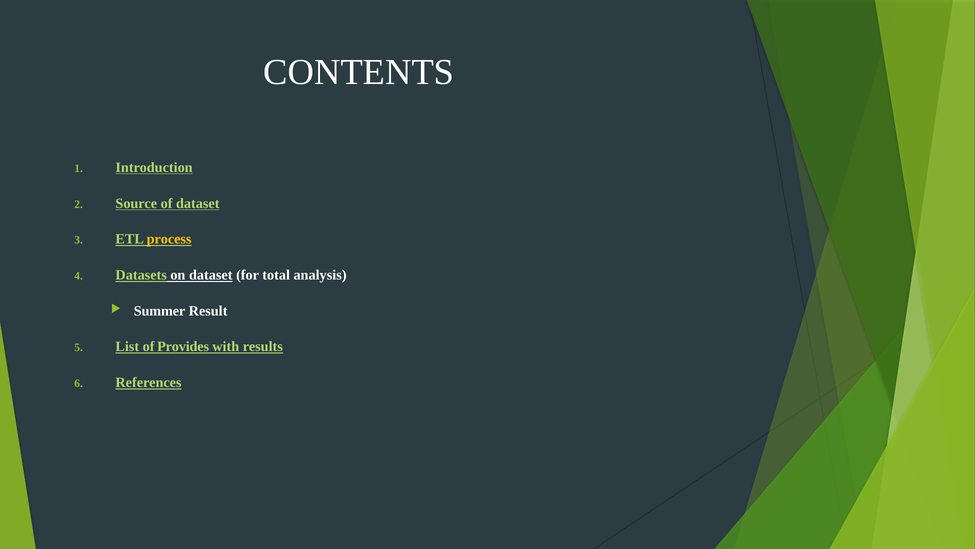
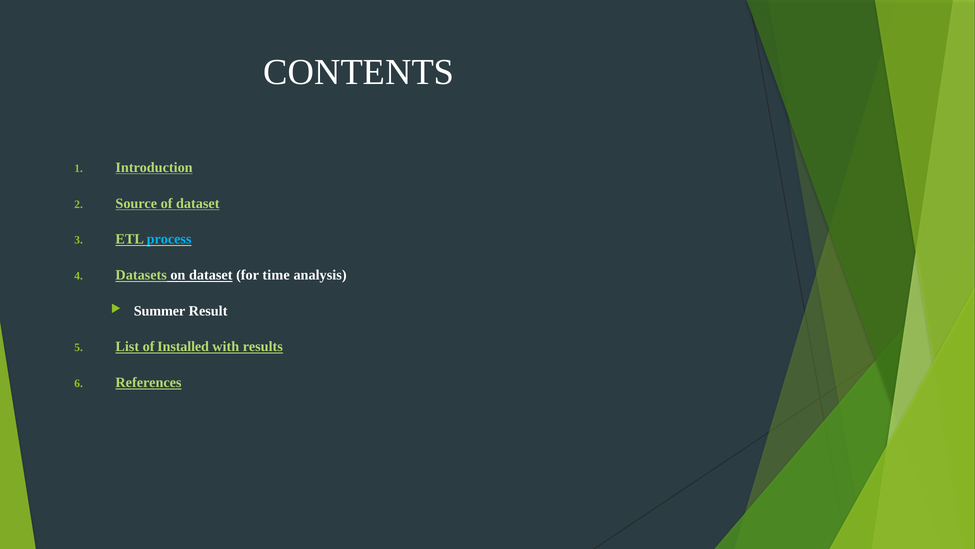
process colour: yellow -> light blue (169, 239)
total: total -> time (276, 275)
Provides: Provides -> Installed (183, 346)
